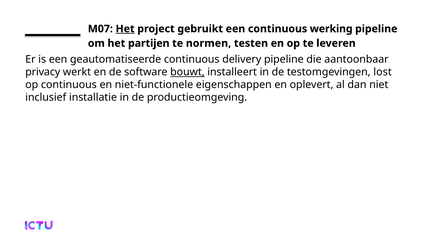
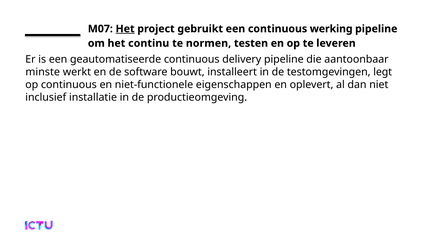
partijen: partijen -> continu (149, 43)
privacy: privacy -> minste (43, 72)
bouwt underline: present -> none (187, 72)
lost: lost -> legt (383, 72)
